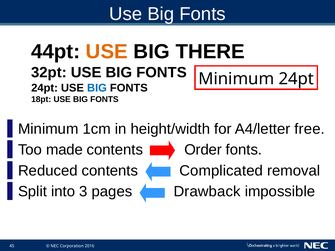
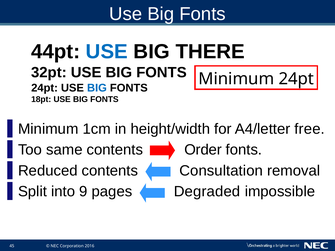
USE colour: orange -> blue (107, 52)
made: made -> same (64, 150)
Complicated: Complicated -> Consultation (221, 171)
3: 3 -> 9 (83, 192)
Drawback: Drawback -> Degraded (207, 192)
